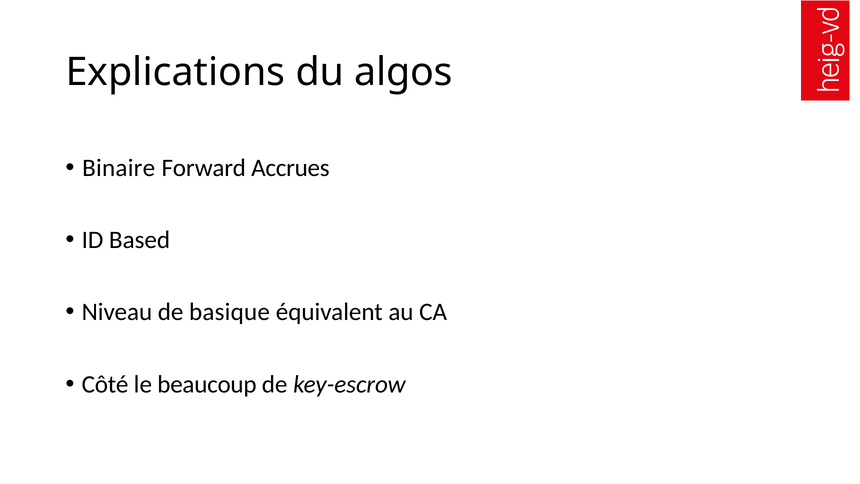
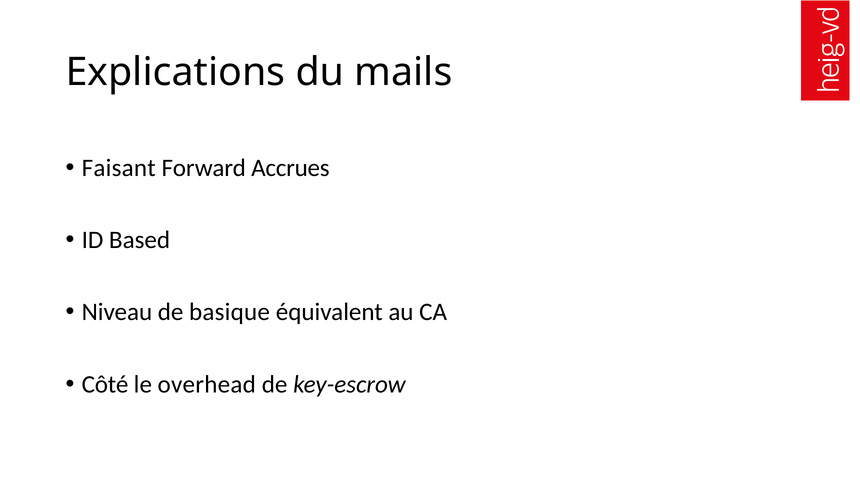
algos: algos -> mails (403, 72)
Binaire: Binaire -> Faisant (119, 168)
beaucoup: beaucoup -> overhead (207, 384)
